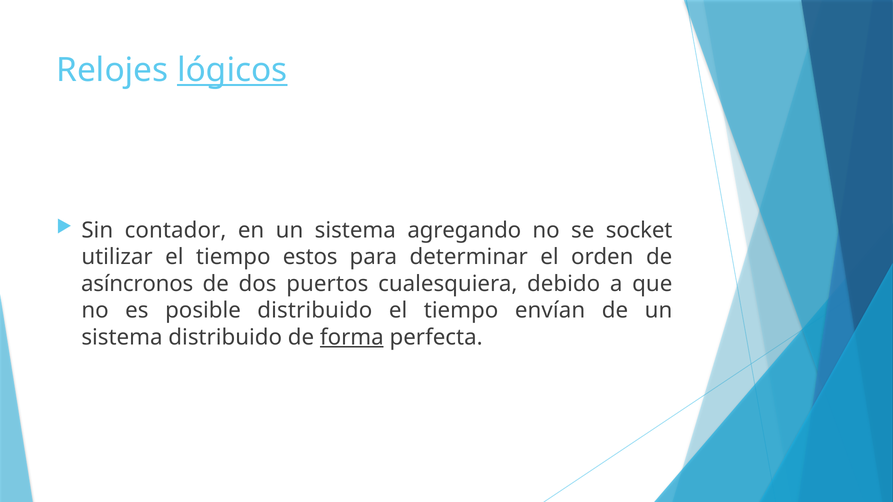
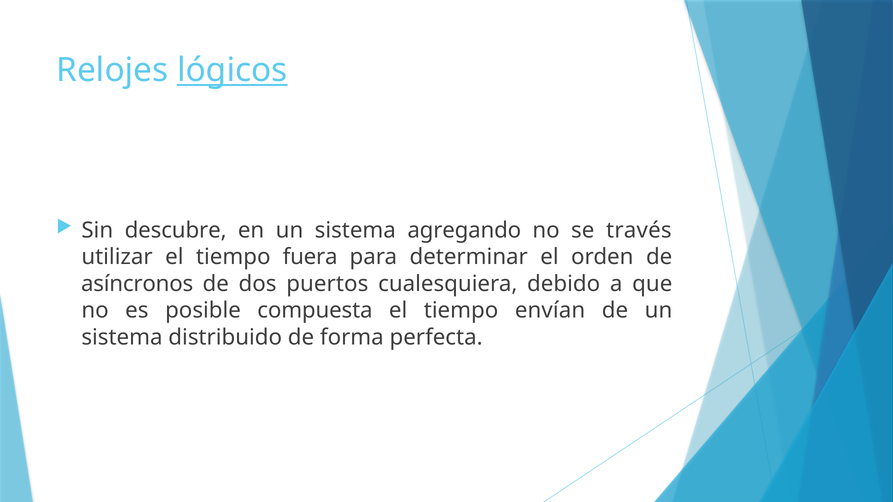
contador: contador -> descubre (176, 230)
socket: socket -> través (639, 230)
estos: estos -> fuera (310, 257)
posible distribuido: distribuido -> compuesta (315, 311)
forma underline: present -> none (352, 337)
